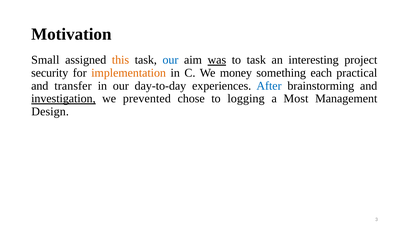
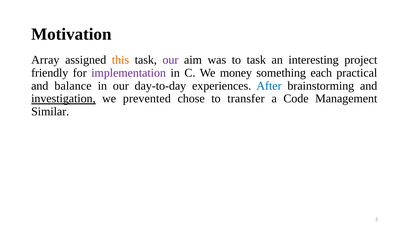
Small: Small -> Array (45, 60)
our colour: blue -> purple (170, 60)
was underline: present -> none (217, 60)
security: security -> friendly (50, 73)
implementation colour: orange -> purple (129, 73)
transfer: transfer -> balance (73, 86)
logging: logging -> transfer (246, 99)
Most: Most -> Code (296, 99)
Design: Design -> Similar (50, 112)
